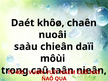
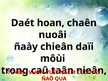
khôø: khôø -> hoan (51, 23)
saàu: saàu -> ñaày (26, 47)
